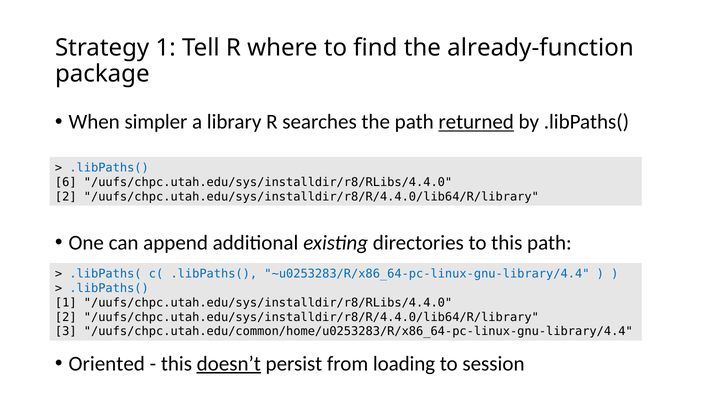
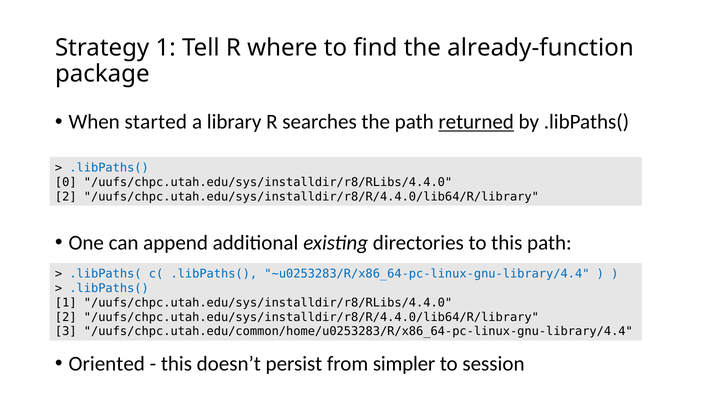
simpler: simpler -> started (156, 122)
6: 6 -> 0 (66, 182)
doesn’t underline: present -> none (229, 364)
loading: loading -> simpler (404, 364)
